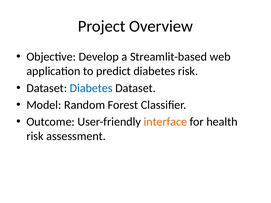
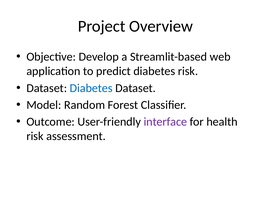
interface colour: orange -> purple (165, 122)
